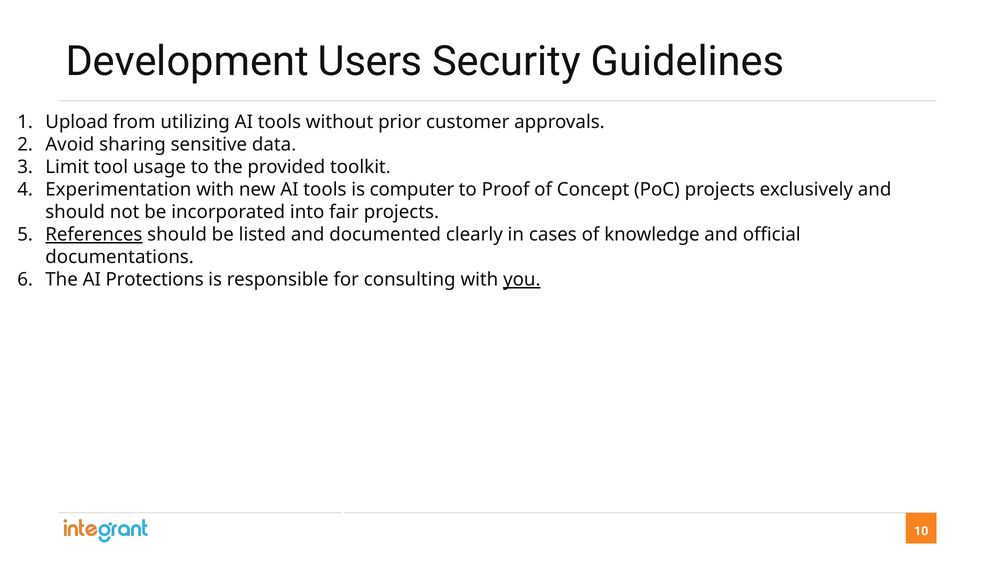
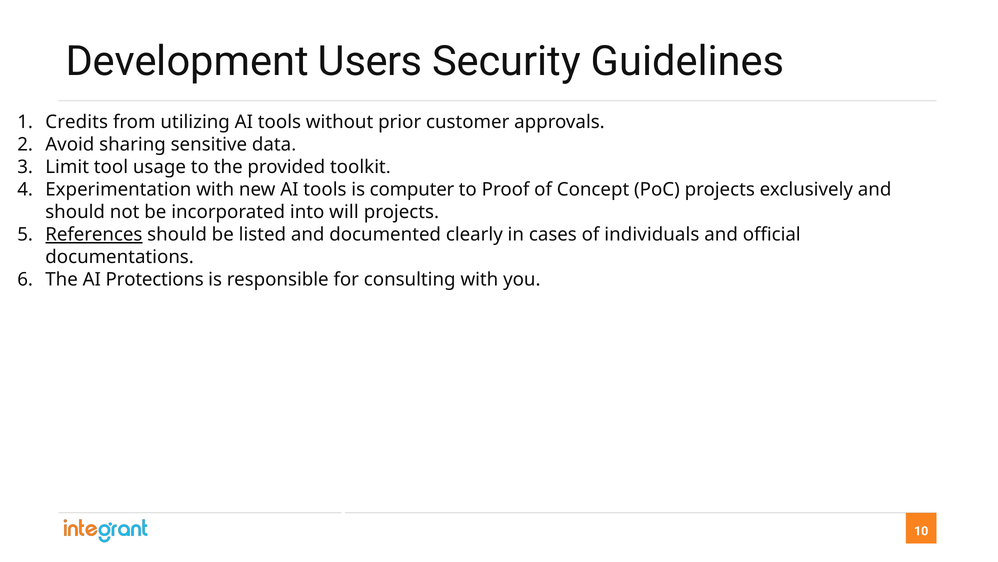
Upload: Upload -> Credits (77, 122)
fair: fair -> will (344, 212)
knowledge: knowledge -> individuals (652, 234)
you underline: present -> none (522, 279)
